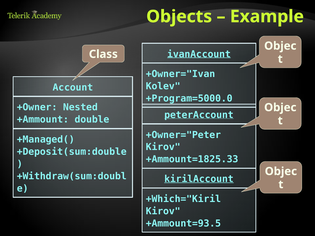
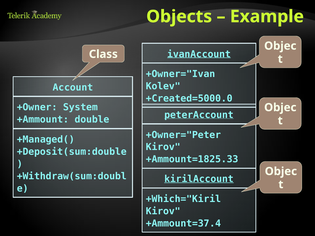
+Program=5000.0: +Program=5000.0 -> +Created=5000.0 (189, 99)
Nested: Nested -> System (80, 107)
+Ammount=93.5: +Ammount=93.5 -> +Ammount=37.4 (183, 224)
